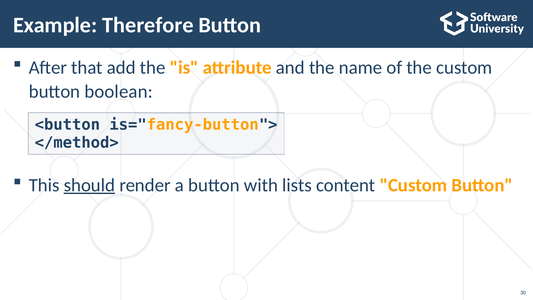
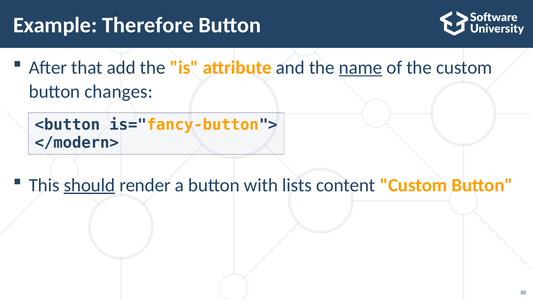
name underline: none -> present (361, 68)
boolean: boolean -> changes (119, 91)
</method>: </method> -> </modern> (77, 142)
